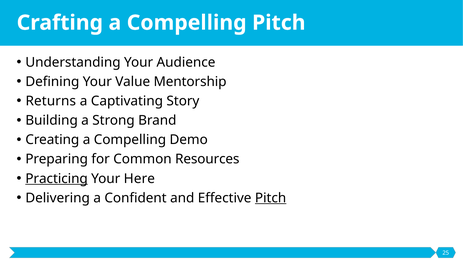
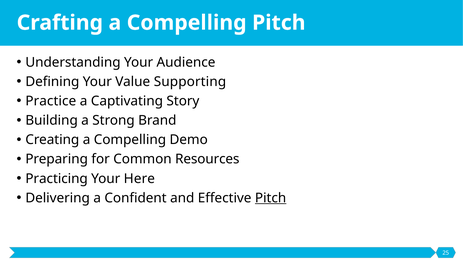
Mentorship: Mentorship -> Supporting (190, 82)
Returns: Returns -> Practice (51, 101)
Practicing underline: present -> none (57, 179)
